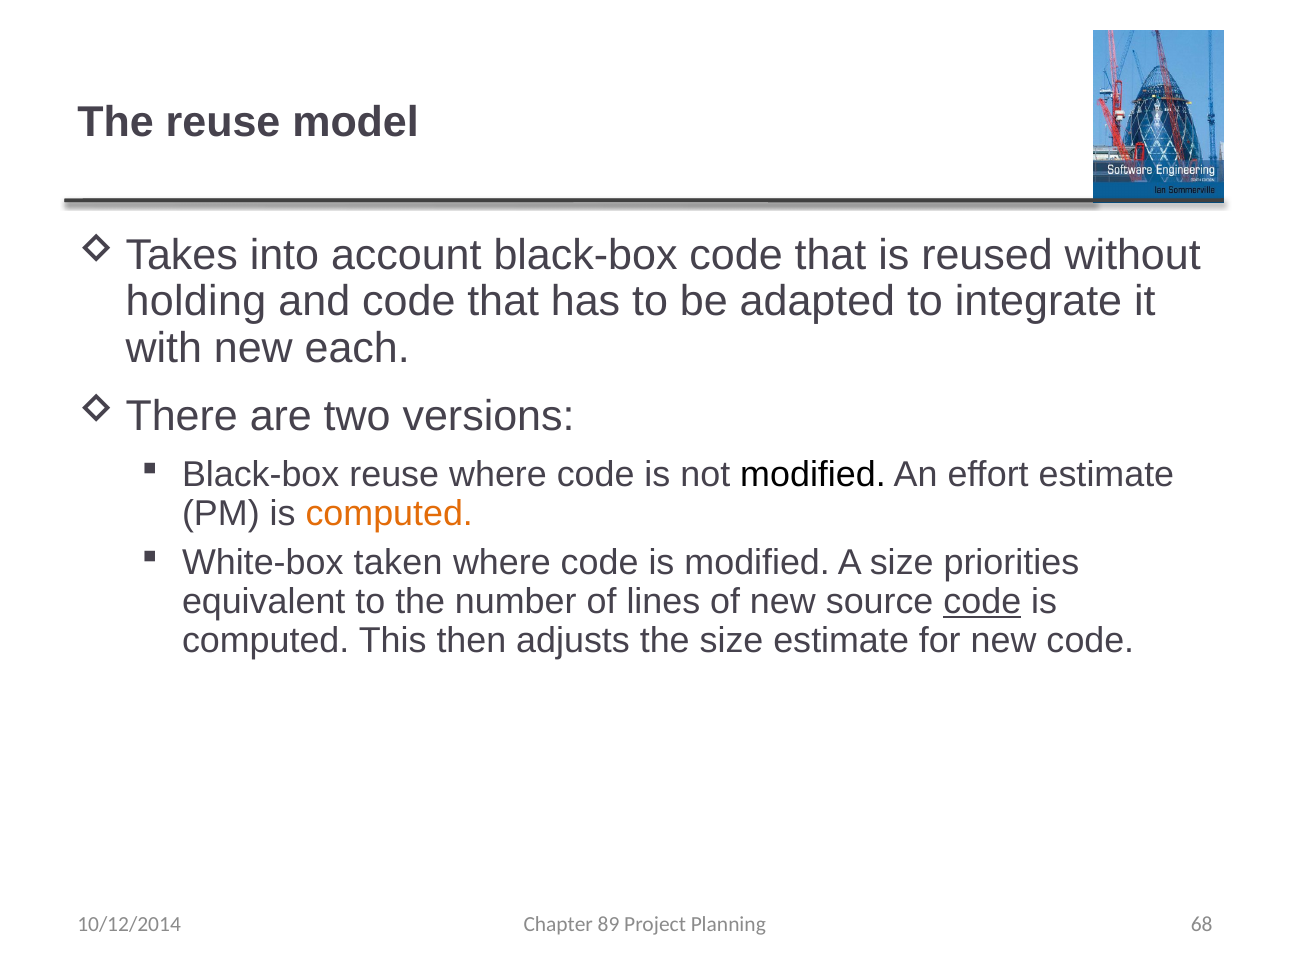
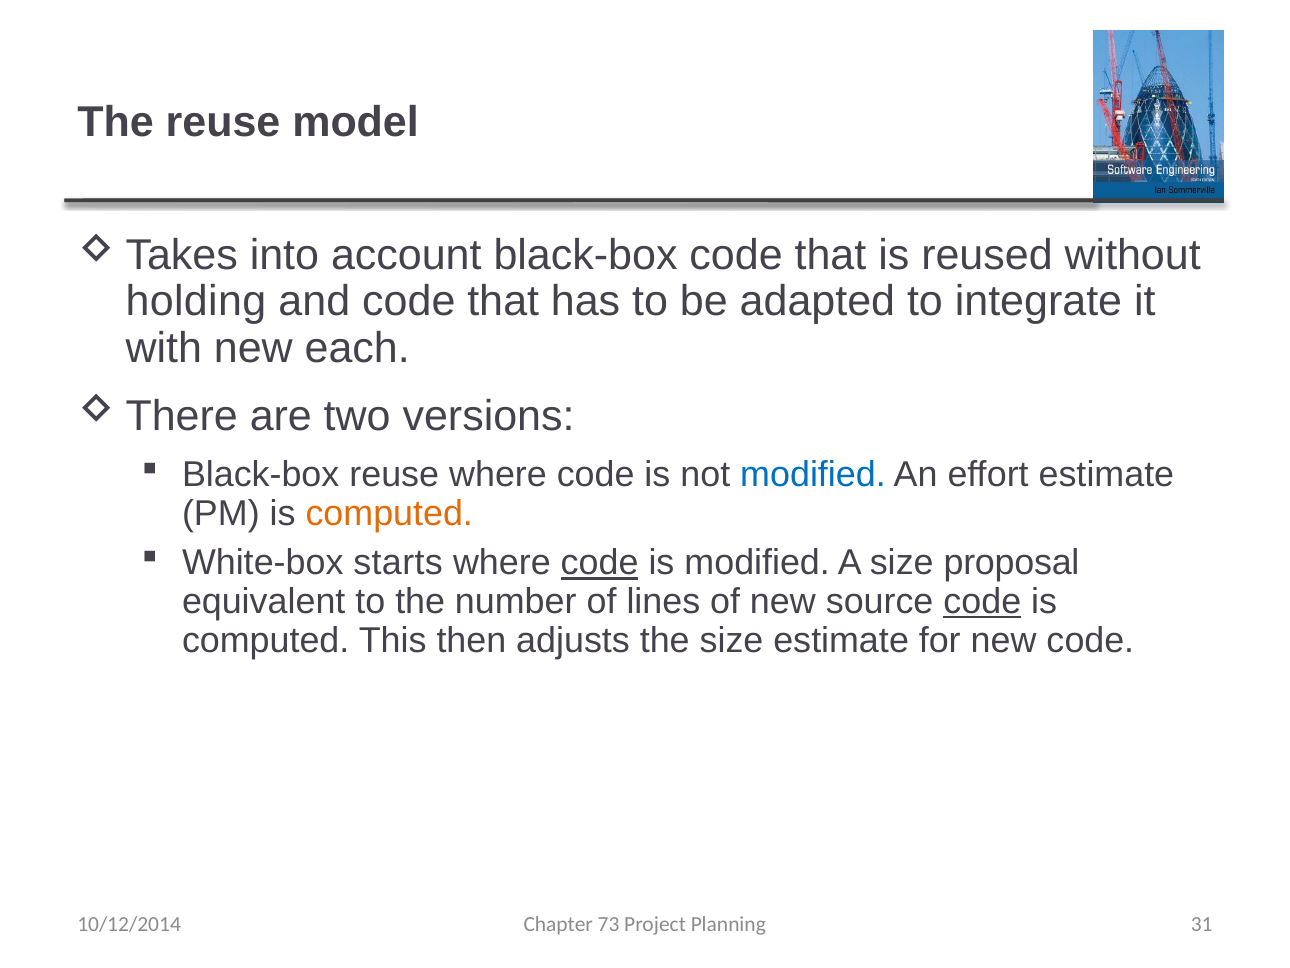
modified colour: black -> blue (813, 475)
taken: taken -> starts (398, 563)
code underline: none -> present (600, 563)
priorities: priorities -> proposal (1012, 563)
89: 89 -> 73 (609, 924)
68: 68 -> 31 (1202, 924)
